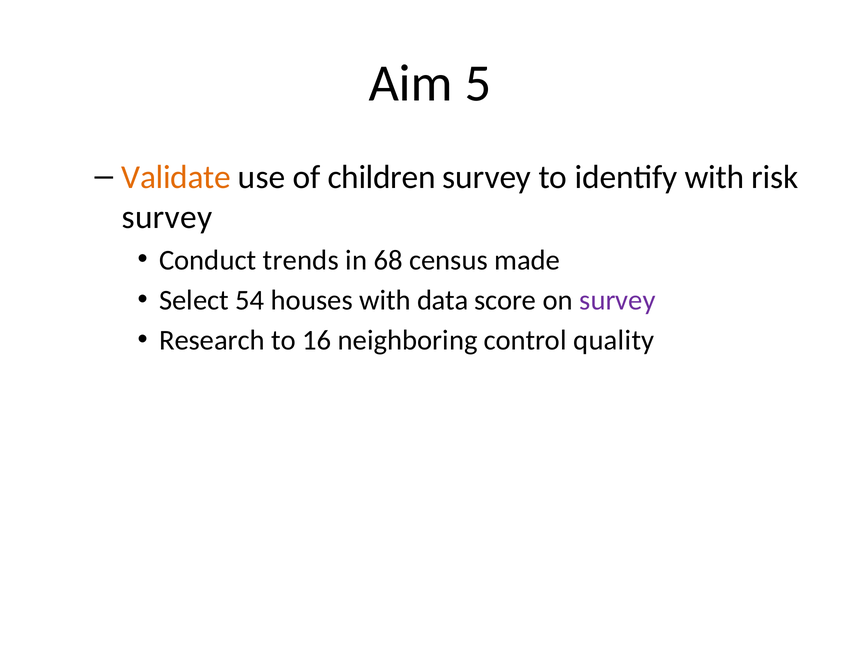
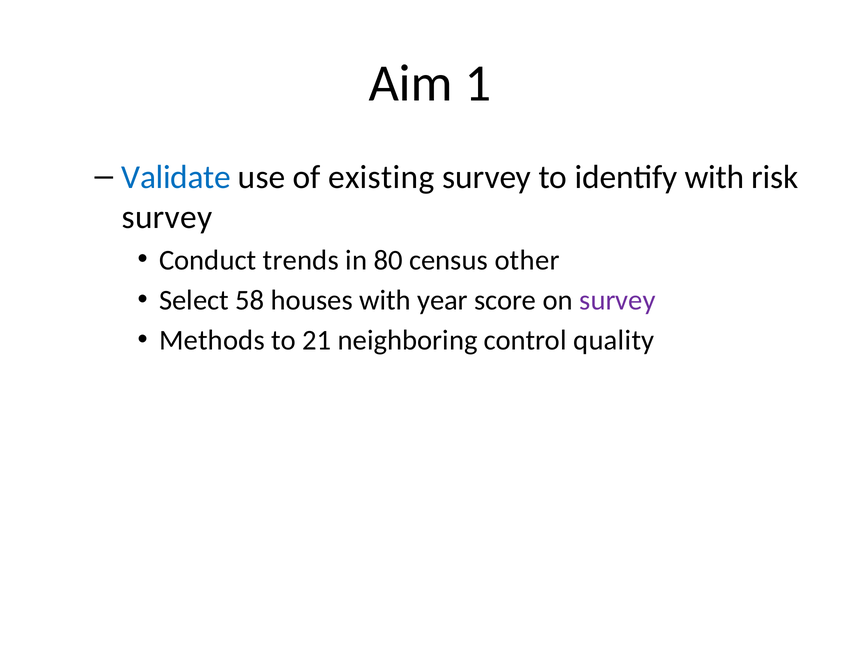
5: 5 -> 1 (478, 83)
Validate colour: orange -> blue (176, 177)
children: children -> existing (381, 177)
68: 68 -> 80 (388, 260)
made: made -> other (527, 260)
54: 54 -> 58 (250, 300)
data: data -> year (443, 300)
Research: Research -> Methods (212, 340)
16: 16 -> 21 (317, 340)
